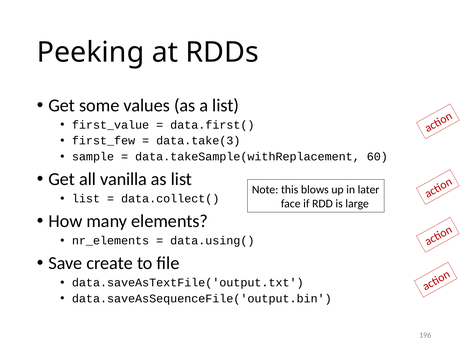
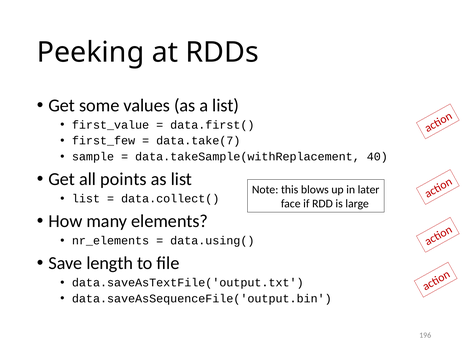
data.take(3: data.take(3 -> data.take(7 (198, 141)
60: 60 -> 40 (377, 157)
vanilla: vanilla -> points (123, 179)
create: create -> length (110, 263)
